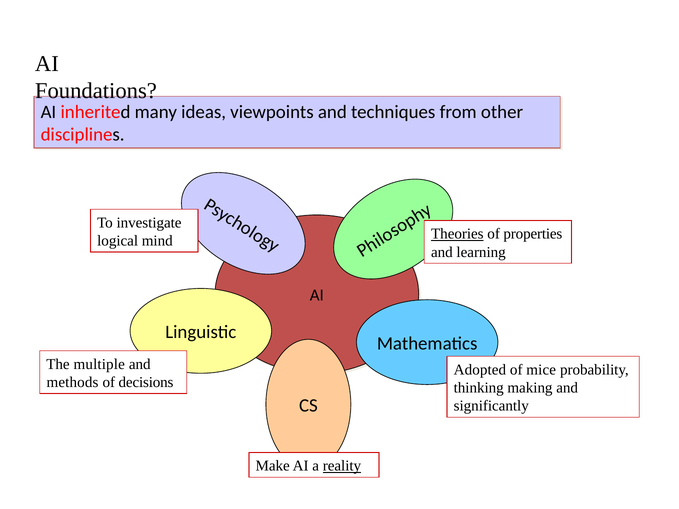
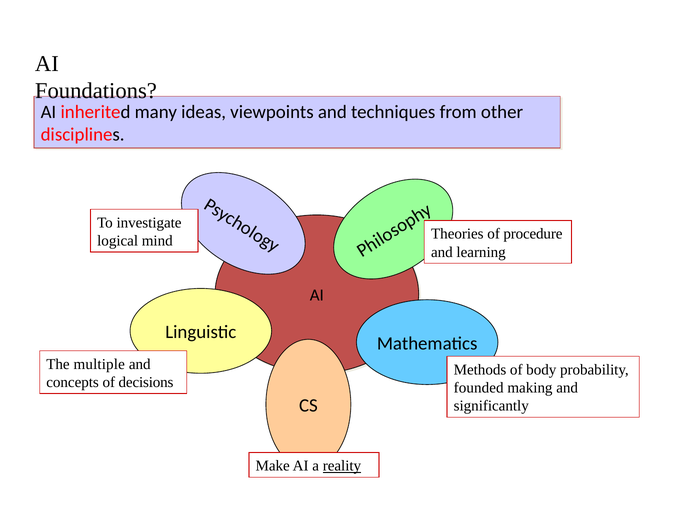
Theories underline: present -> none (457, 234)
properties: properties -> procedure (533, 234)
Adopted: Adopted -> Methods (480, 370)
mice: mice -> body (541, 370)
methods: methods -> concepts (73, 382)
thinking: thinking -> founded (479, 388)
